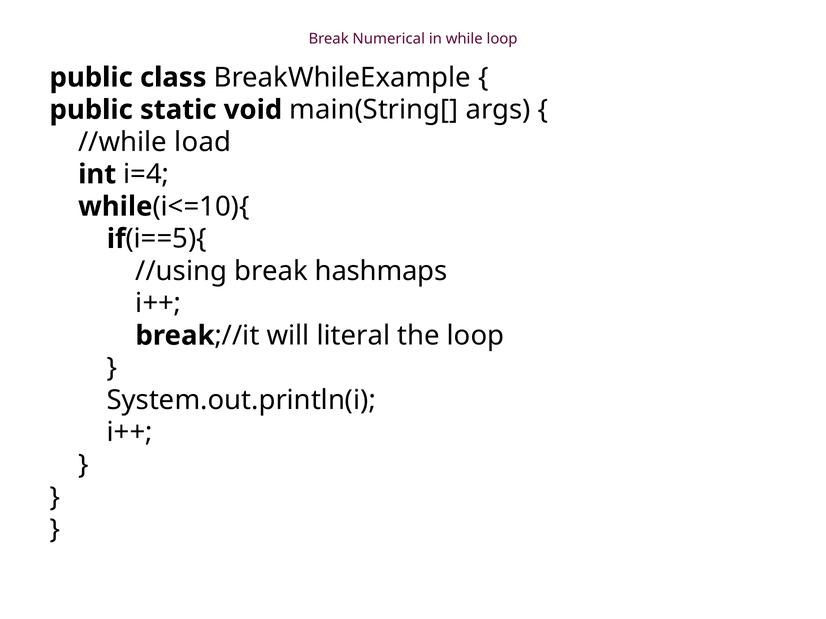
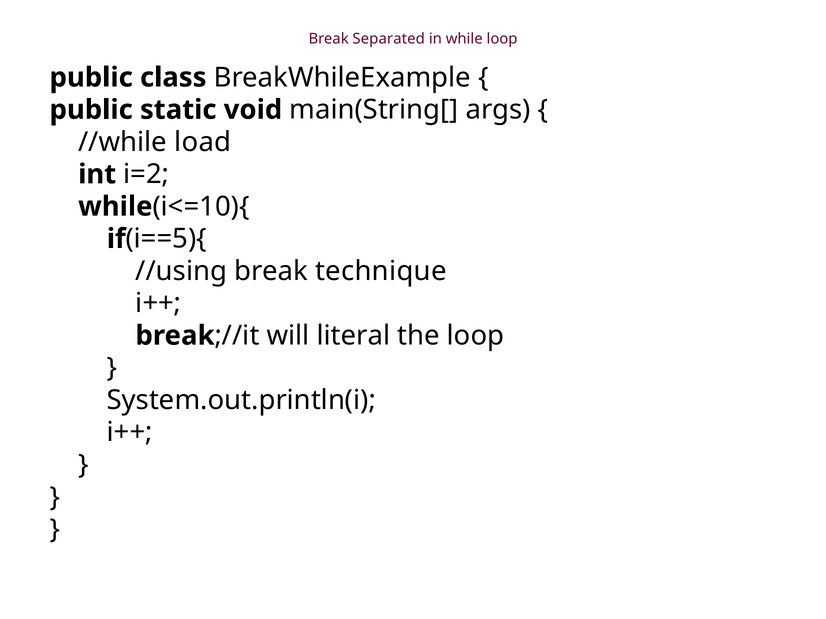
Numerical: Numerical -> Separated (389, 39)
i=4: i=4 -> i=2 (146, 174)
hashmaps: hashmaps -> technique (381, 271)
